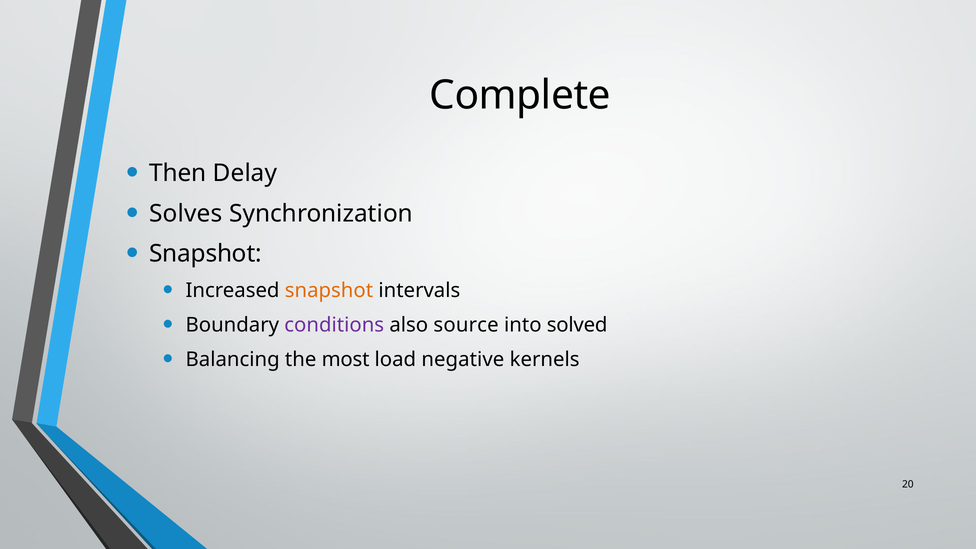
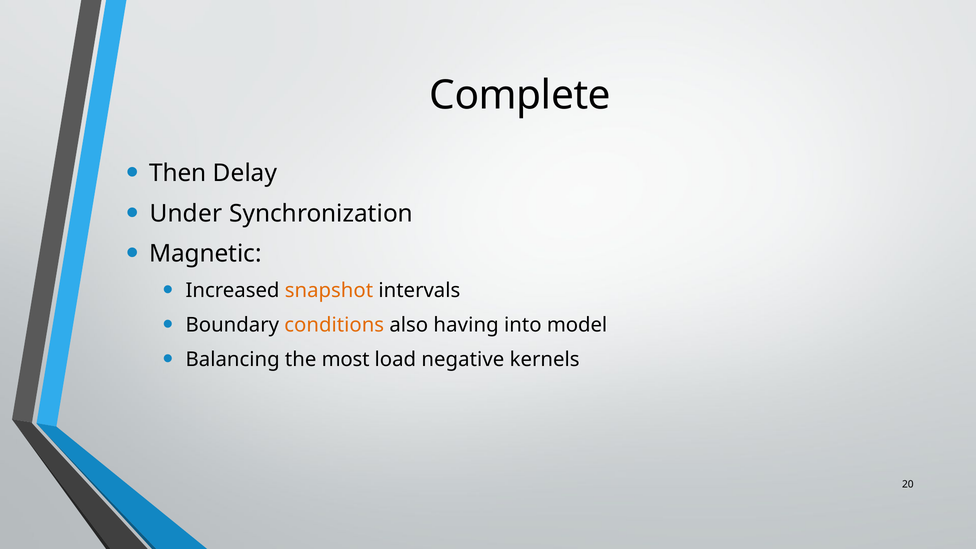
Solves: Solves -> Under (186, 214)
Snapshot: Snapshot -> Magnetic (205, 254)
conditions colour: purple -> orange (334, 325)
source: source -> having (466, 325)
solved: solved -> model (577, 325)
